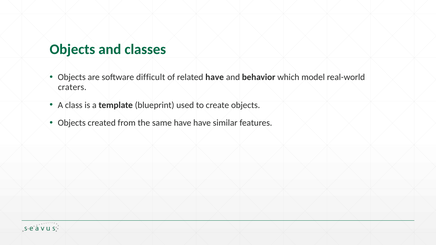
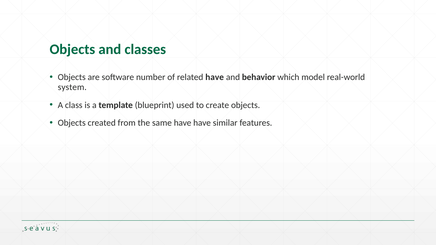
difficult: difficult -> number (151, 77)
craters: craters -> system (72, 87)
